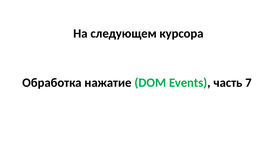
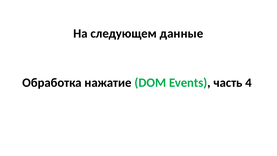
курсора: курсора -> данные (181, 33)
7: 7 -> 4 (249, 83)
